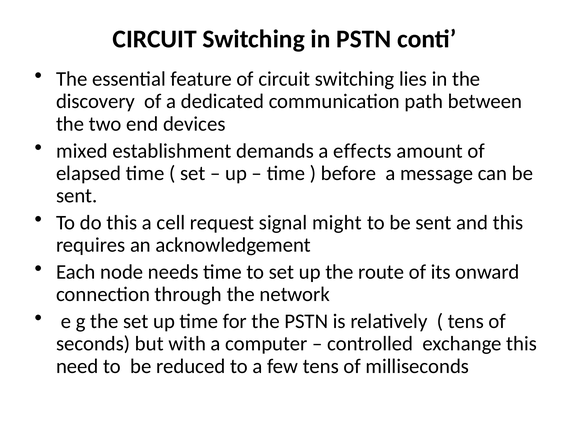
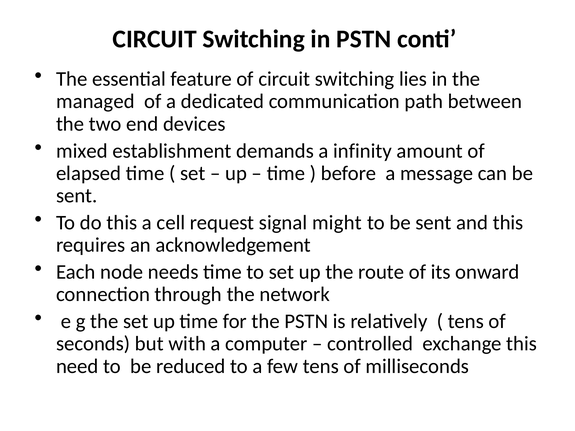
discovery: discovery -> managed (95, 101)
effects: effects -> infinity (363, 151)
